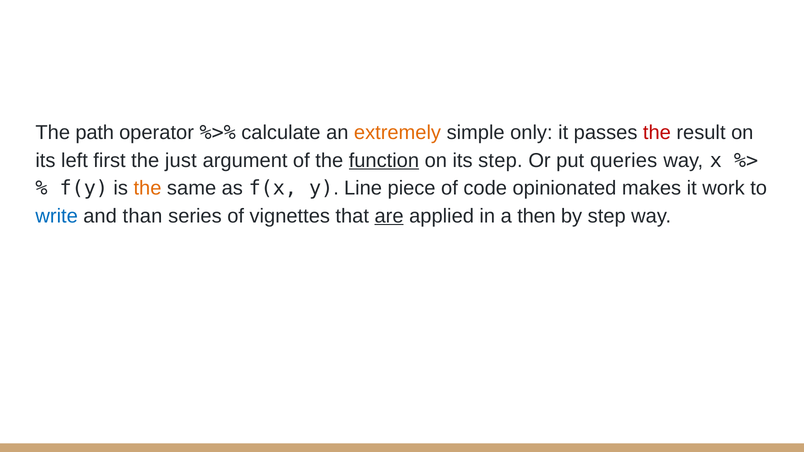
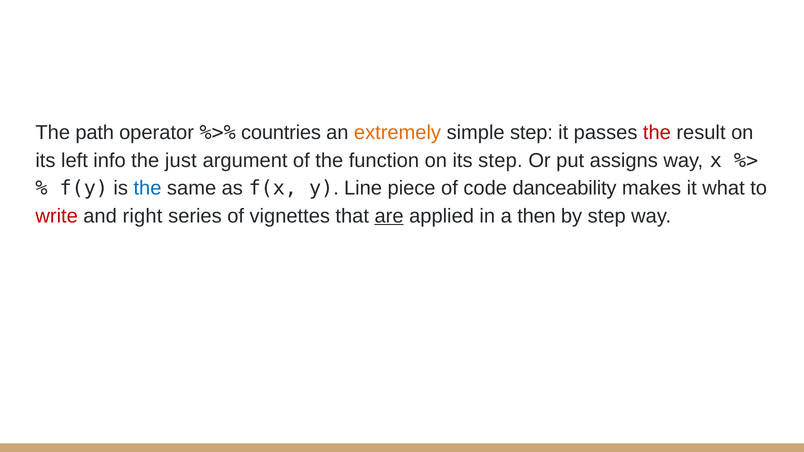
calculate: calculate -> countries (281, 133)
simple only: only -> step (531, 133)
first: first -> info (110, 161)
function underline: present -> none (384, 161)
queries: queries -> assigns (624, 161)
the colour: orange -> blue (147, 188)
opinionated: opinionated -> danceability (565, 188)
work: work -> what (724, 188)
write colour: blue -> red (57, 216)
than: than -> right (142, 216)
